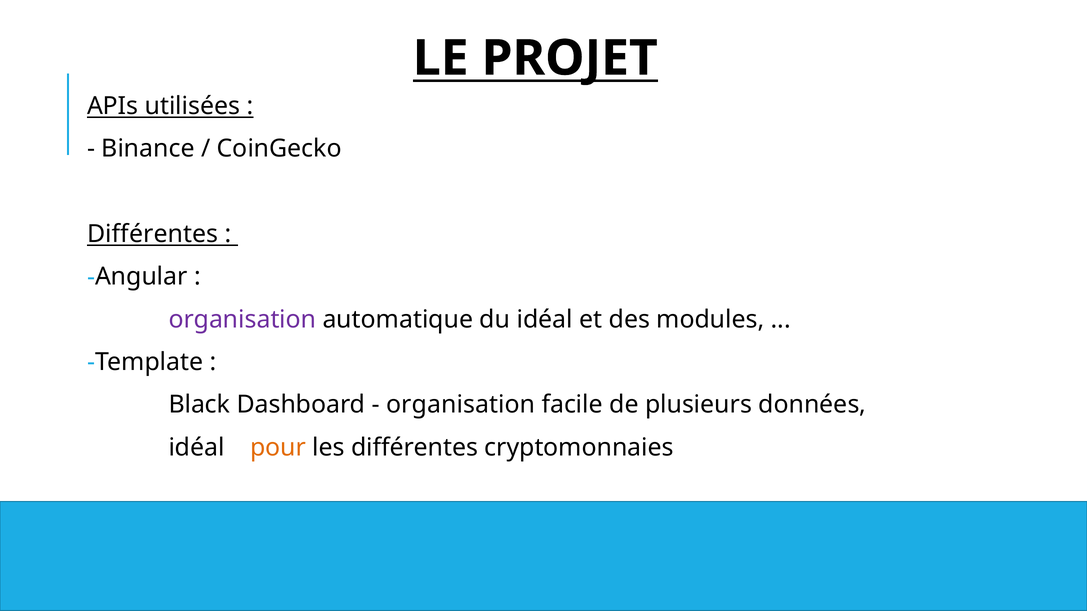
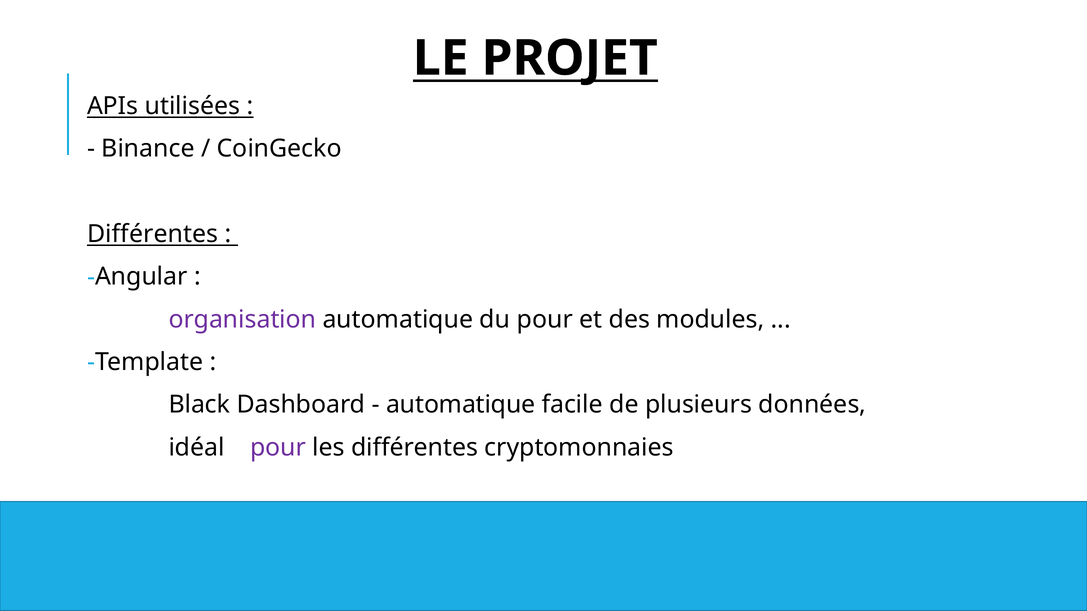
du idéal: idéal -> pour (545, 320)
organisation: organisation -> automatique (461, 405)
pour colour: orange -> purple (278, 448)
